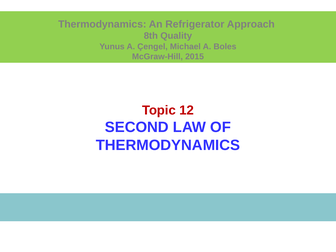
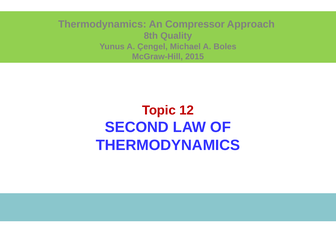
Refrigerator: Refrigerator -> Compressor (195, 24)
